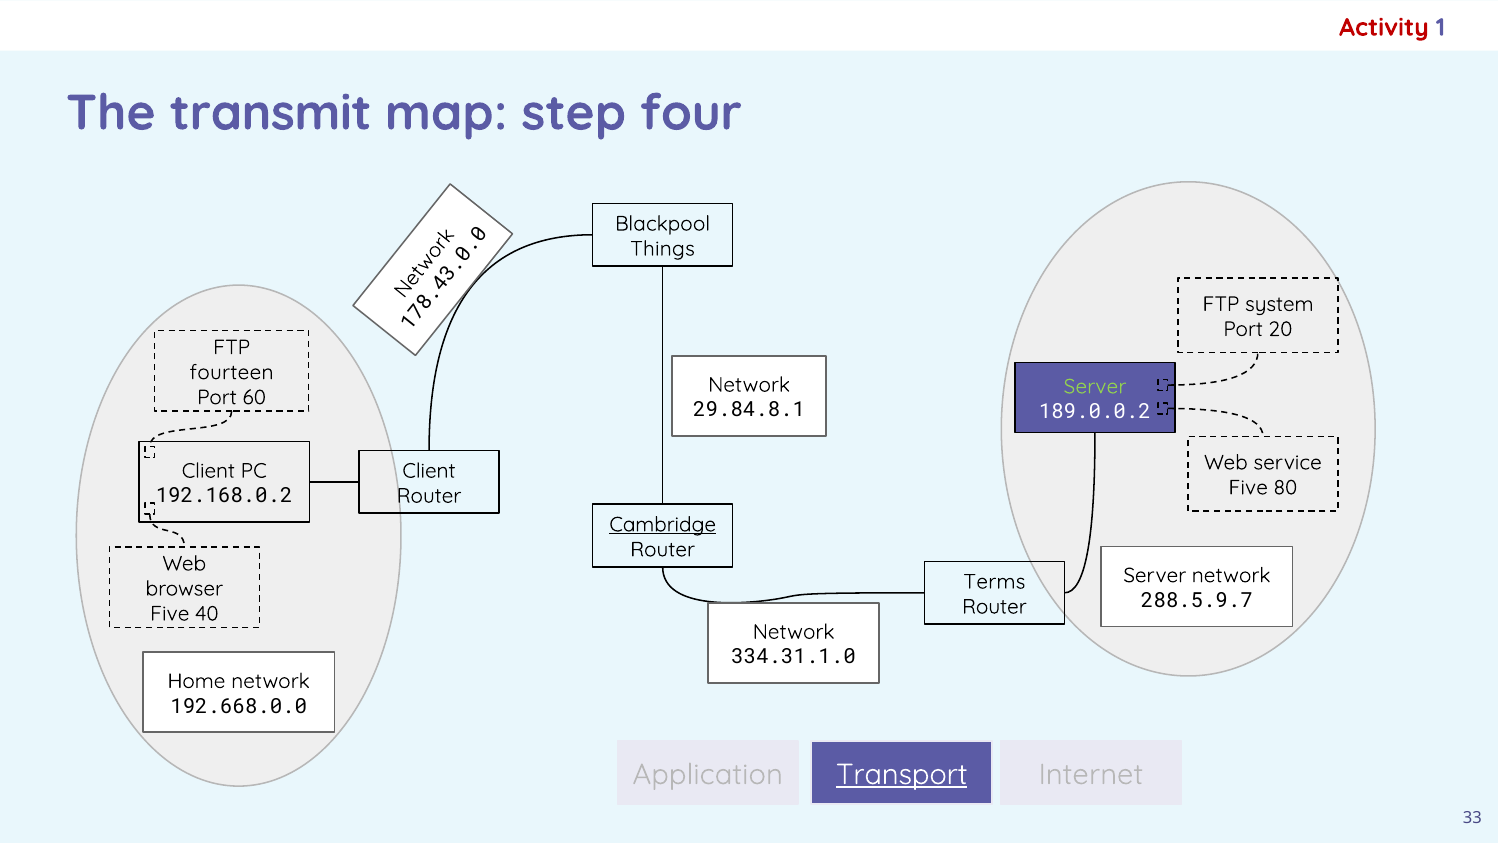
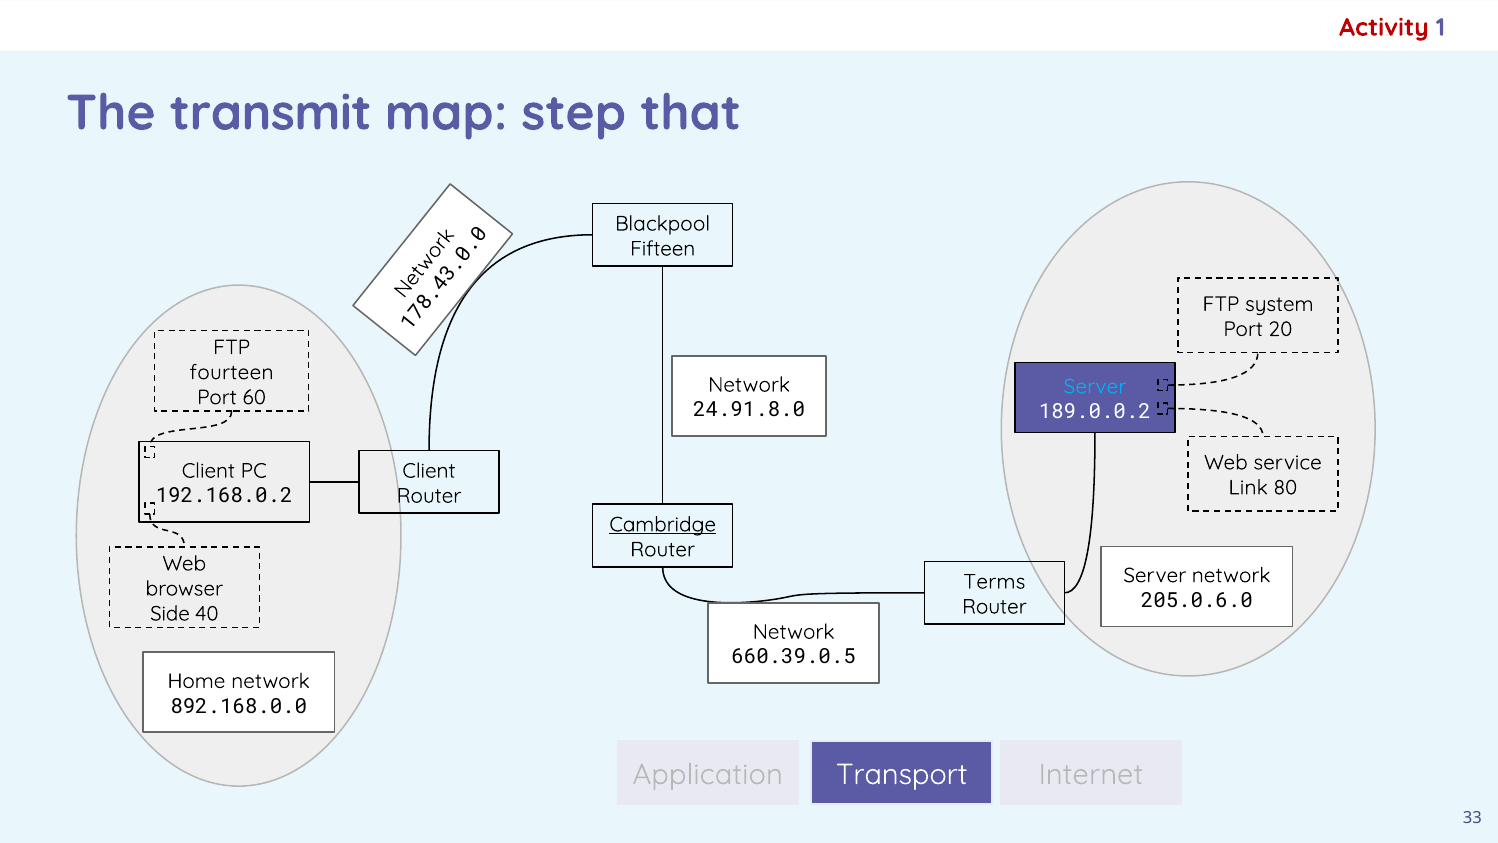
four: four -> that (691, 113)
Things: Things -> Fifteen (663, 249)
Server colour: light green -> light blue (1095, 386)
29.84.8.1: 29.84.8.1 -> 24.91.8.0 (749, 410)
Five: Five -> Link (1248, 487)
288.5.9.7: 288.5.9.7 -> 205.0.6.0 (1197, 600)
Five: Five -> Side (170, 613)
334.31.1.0: 334.31.1.0 -> 660.39.0.5 (794, 657)
192.668.0.0: 192.668.0.0 -> 892.168.0.0 (239, 706)
Transport underline: present -> none (902, 774)
